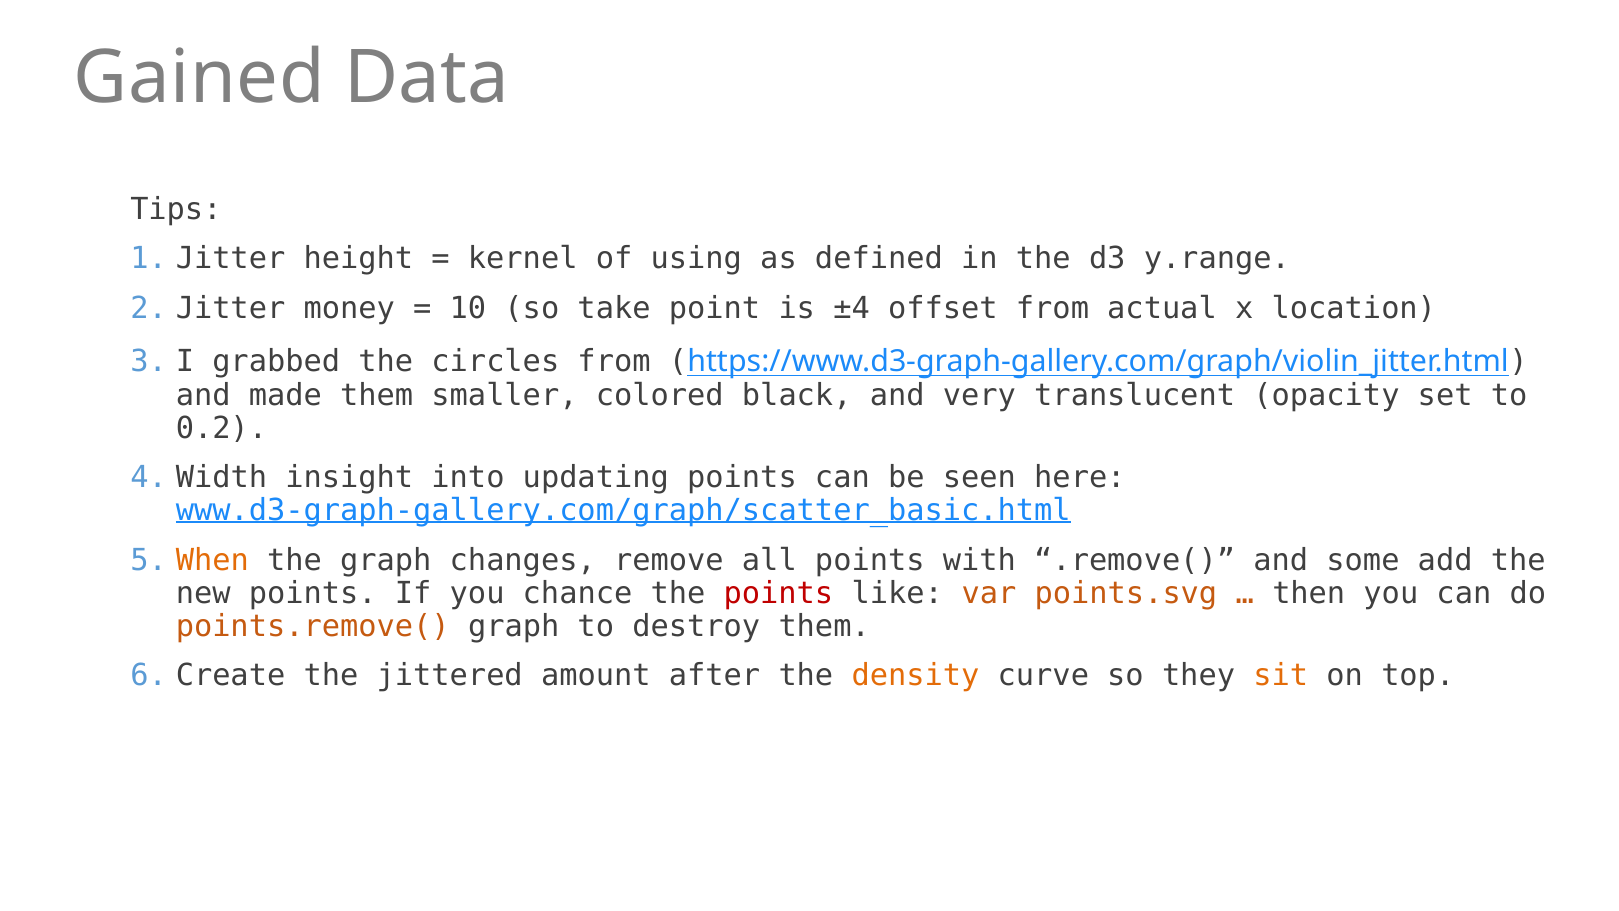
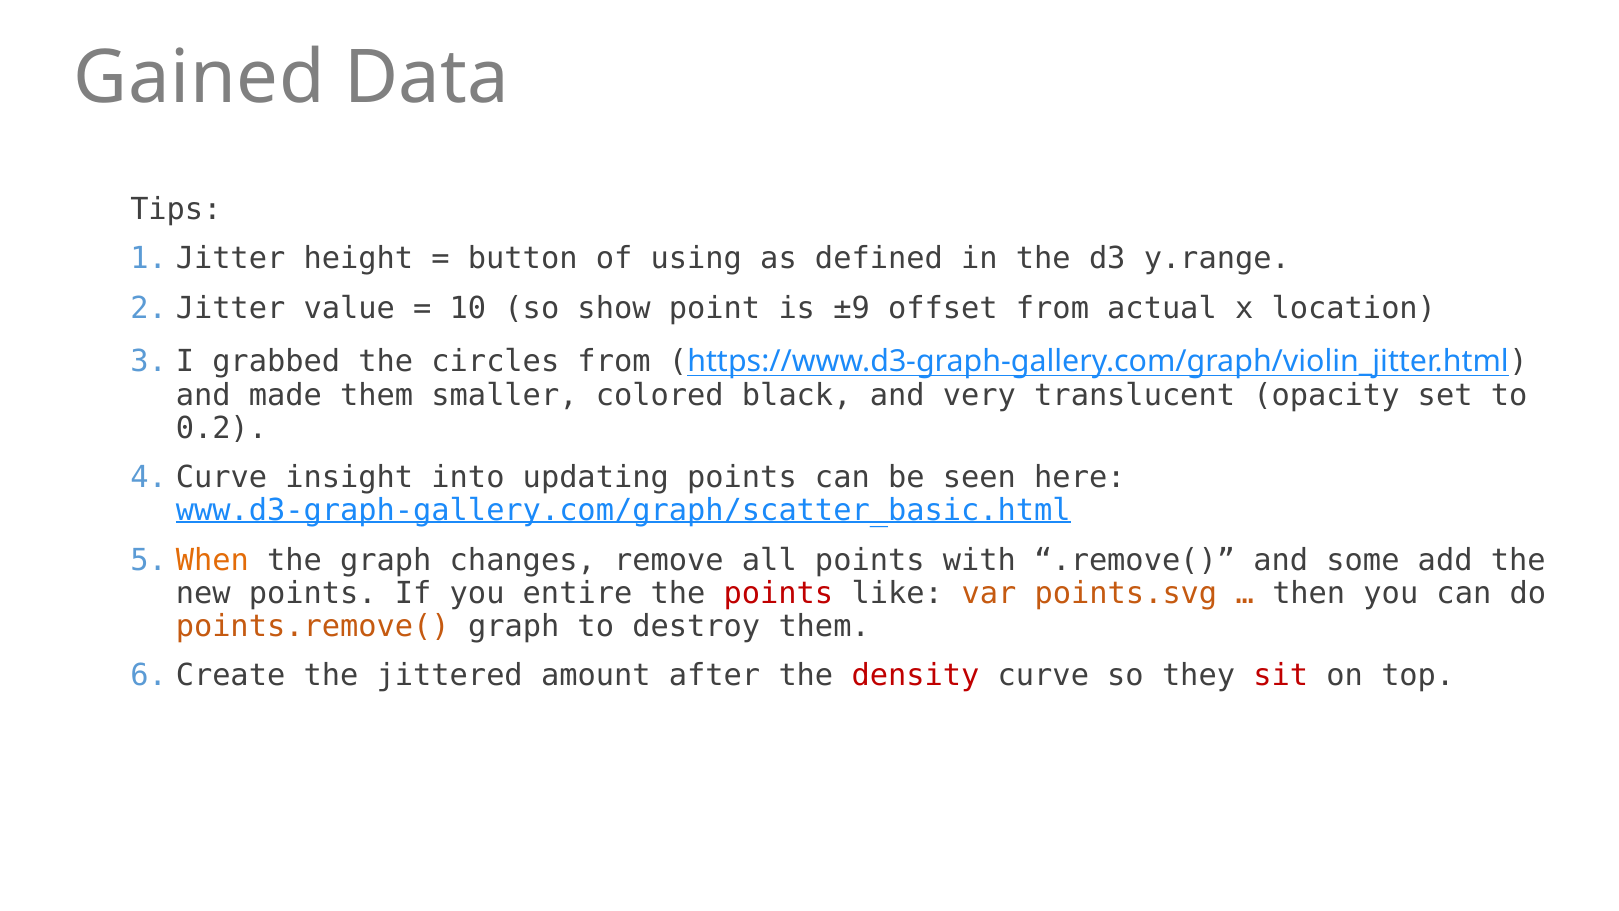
kernel: kernel -> button (523, 259)
money: money -> value (349, 308)
take: take -> show (614, 308)
±4: ±4 -> ±9 (852, 308)
Width: Width -> Curve (221, 478)
chance: chance -> entire (578, 593)
density colour: orange -> red (916, 675)
sit colour: orange -> red (1281, 675)
